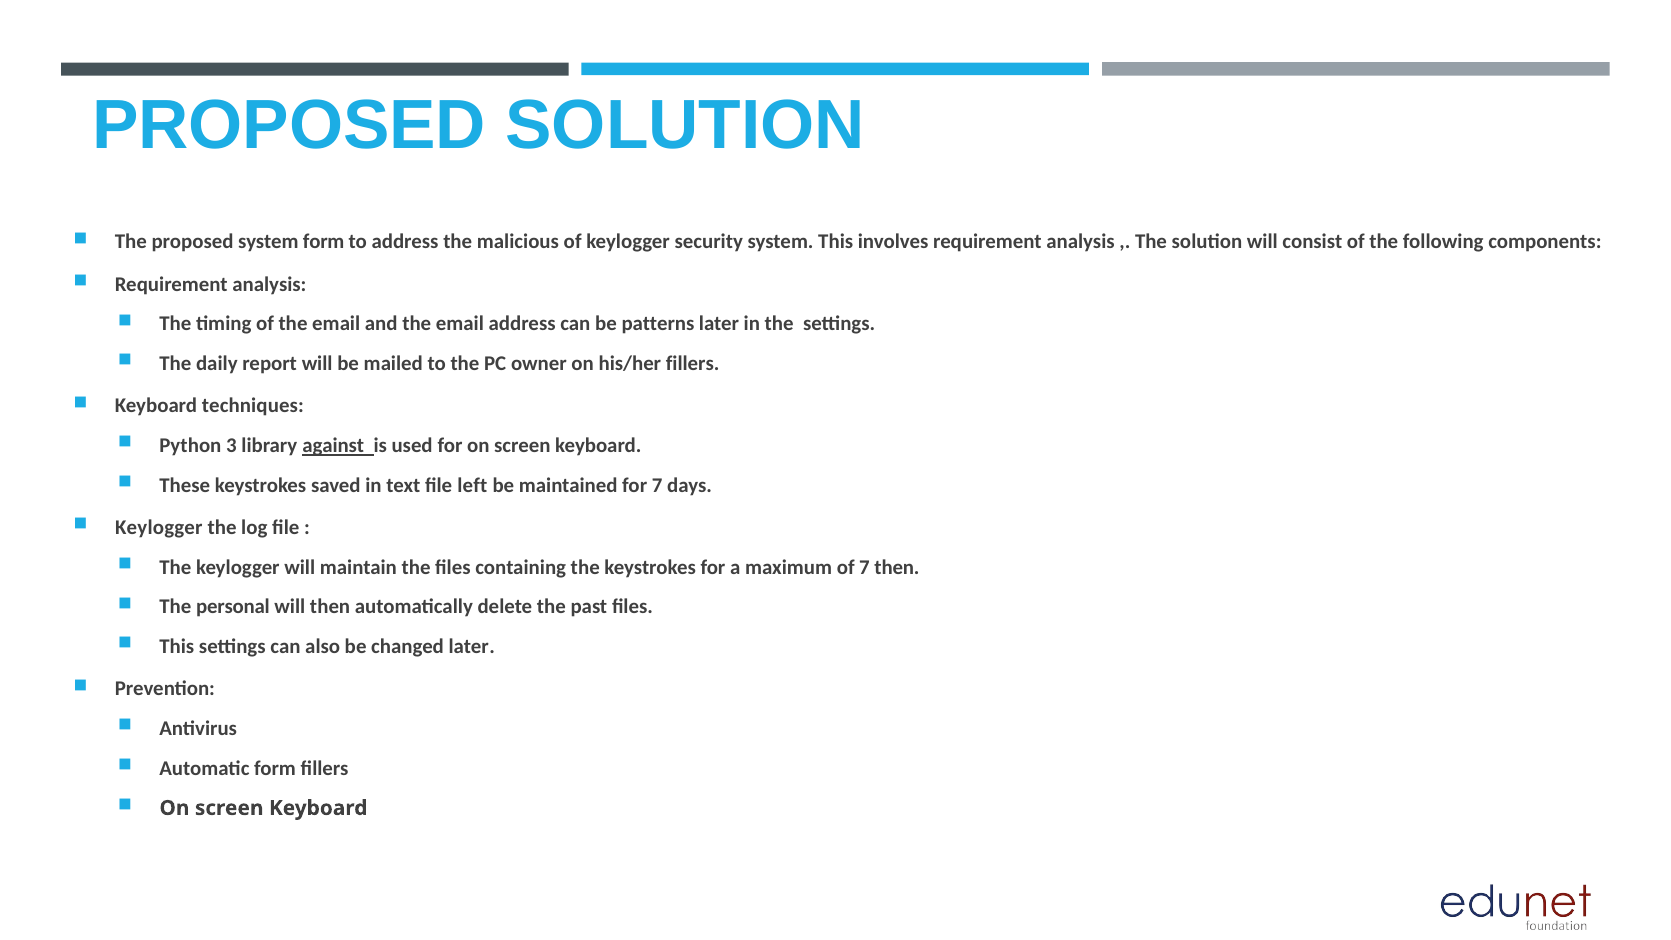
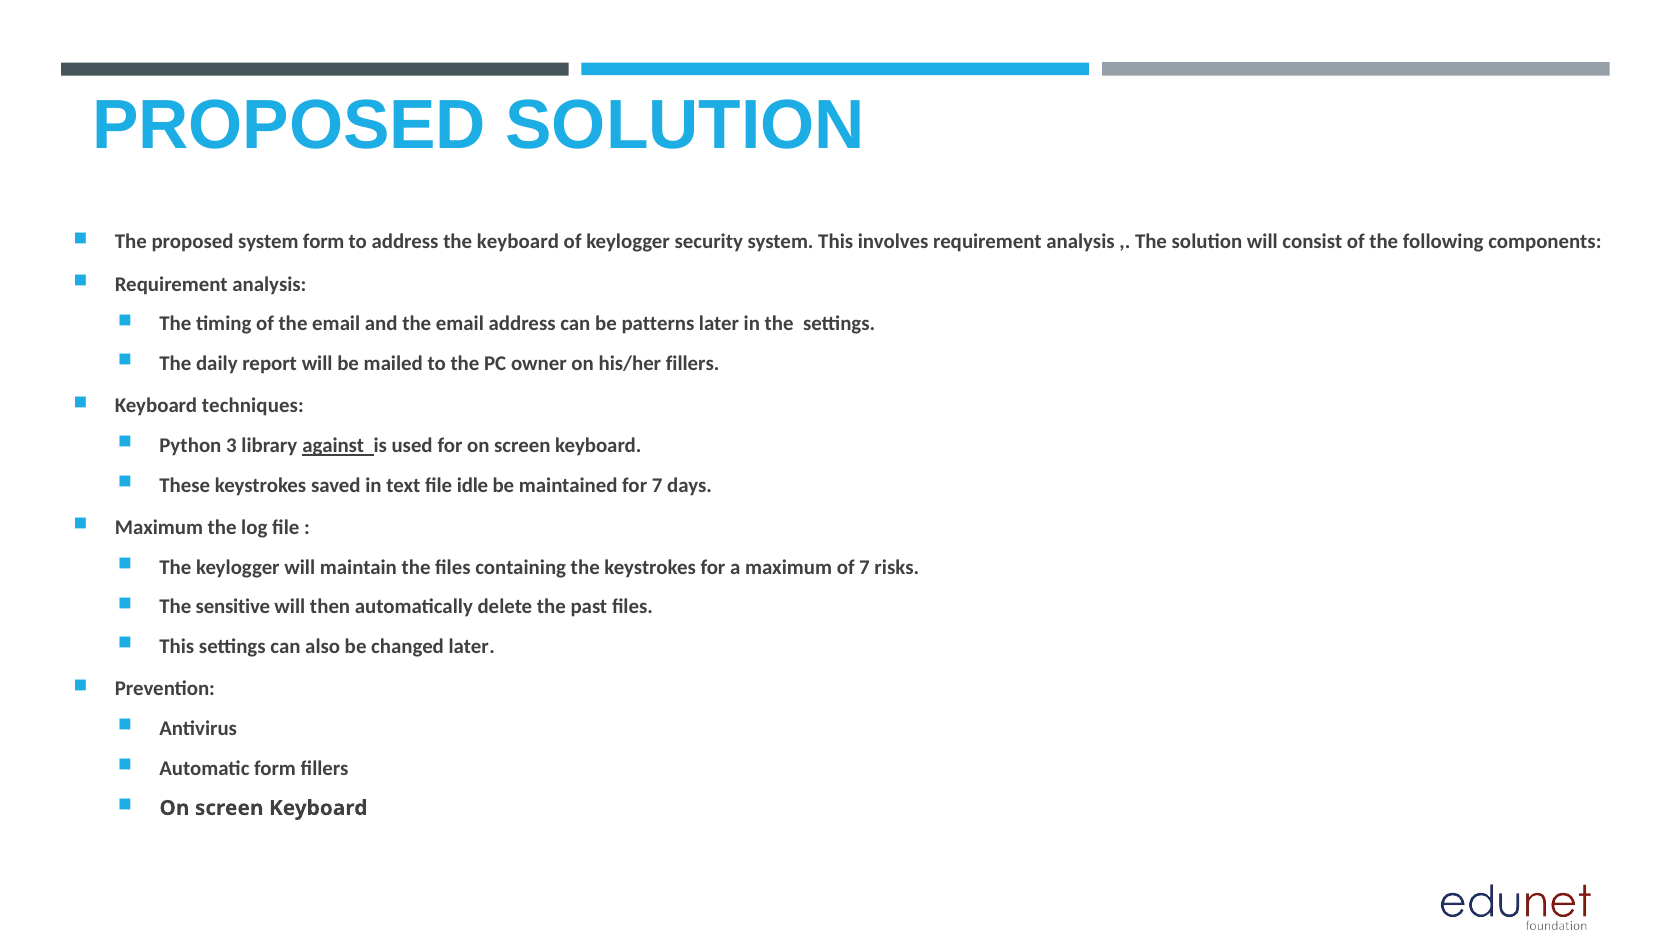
the malicious: malicious -> keyboard (518, 242)
left: left -> idle (473, 485)
Keylogger: Keylogger -> Maximum (159, 528)
7 then: then -> risks (897, 567)
personal: personal -> sensitive (233, 607)
